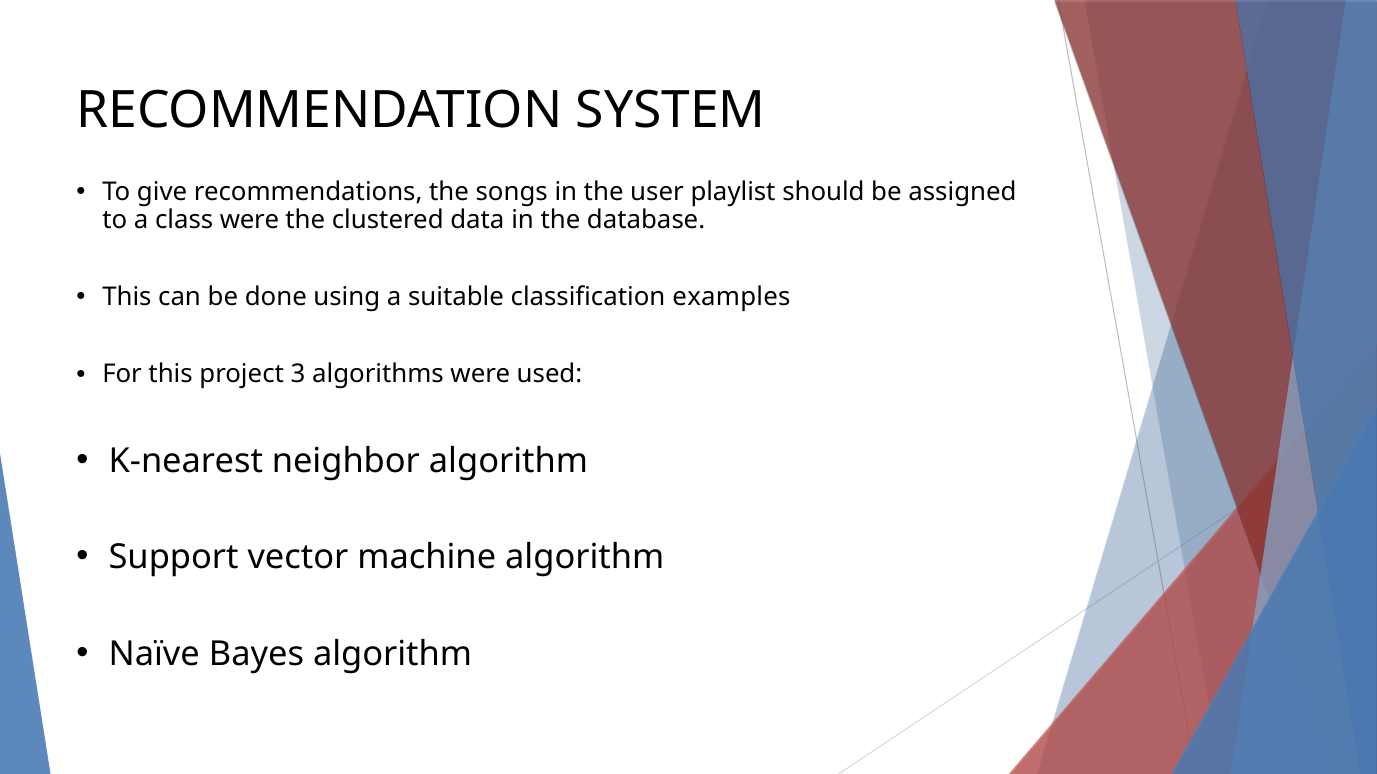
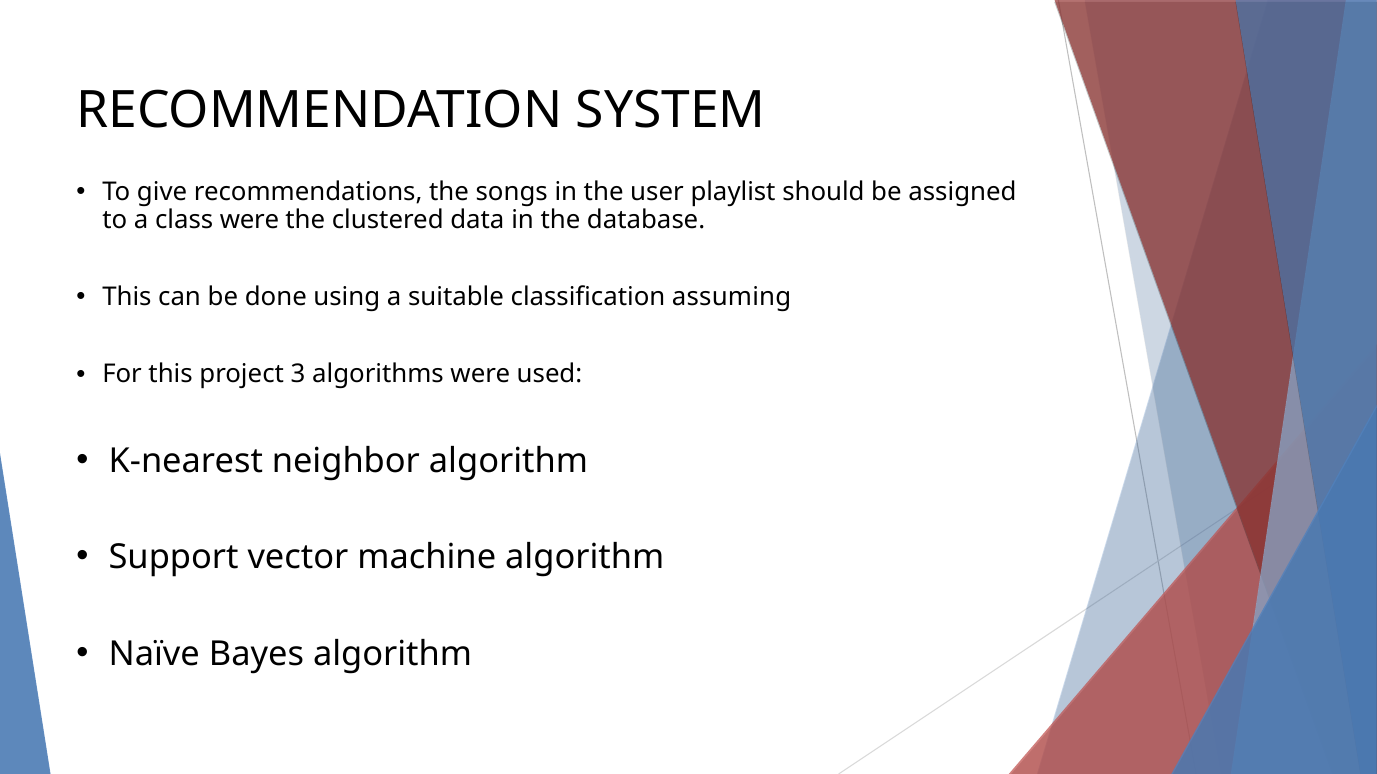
examples: examples -> assuming (732, 297)
